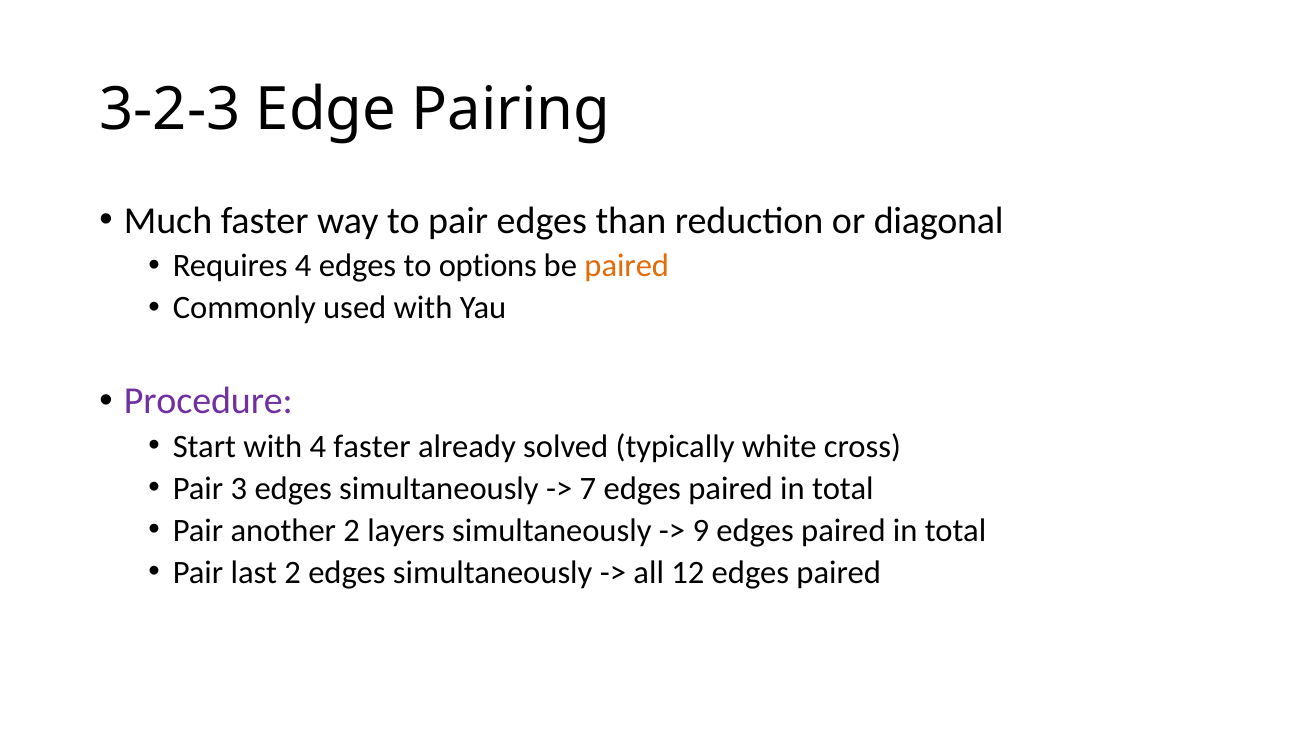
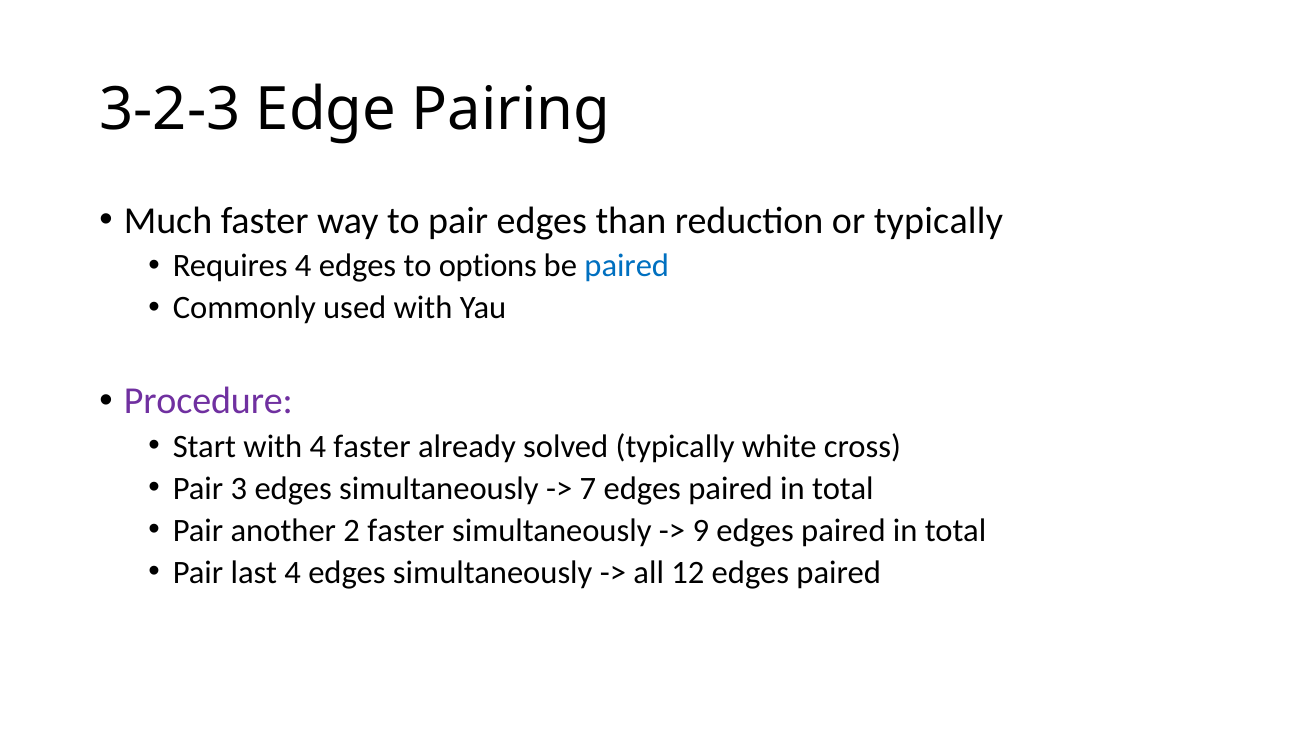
or diagonal: diagonal -> typically (938, 220)
paired colour: orange -> blue (627, 265)
2 layers: layers -> faster (406, 530)
last 2: 2 -> 4 (293, 572)
